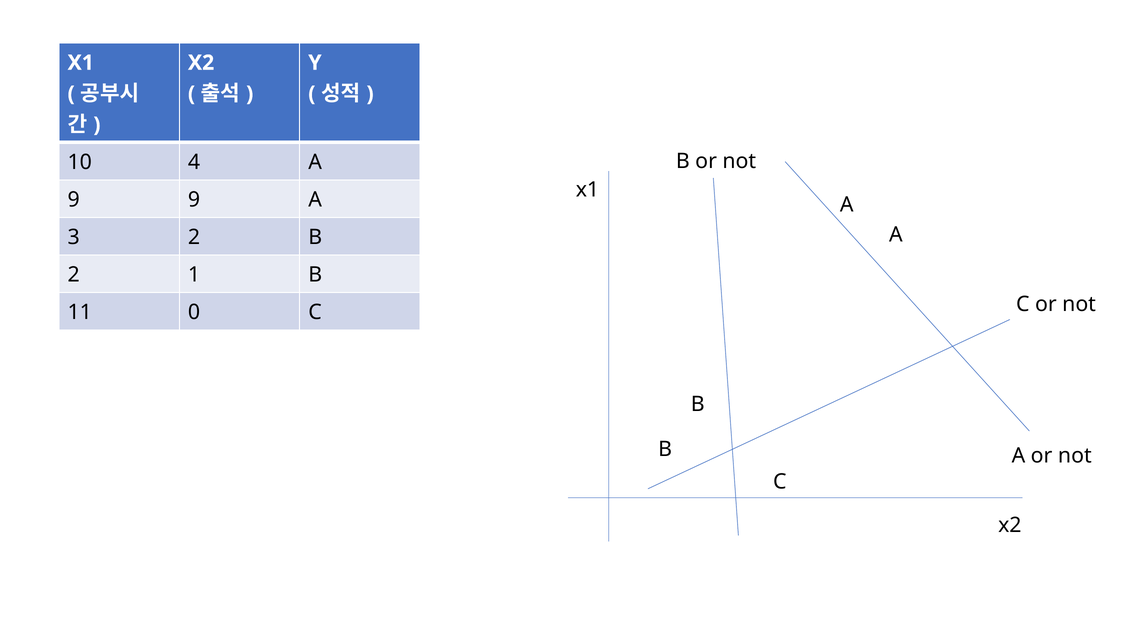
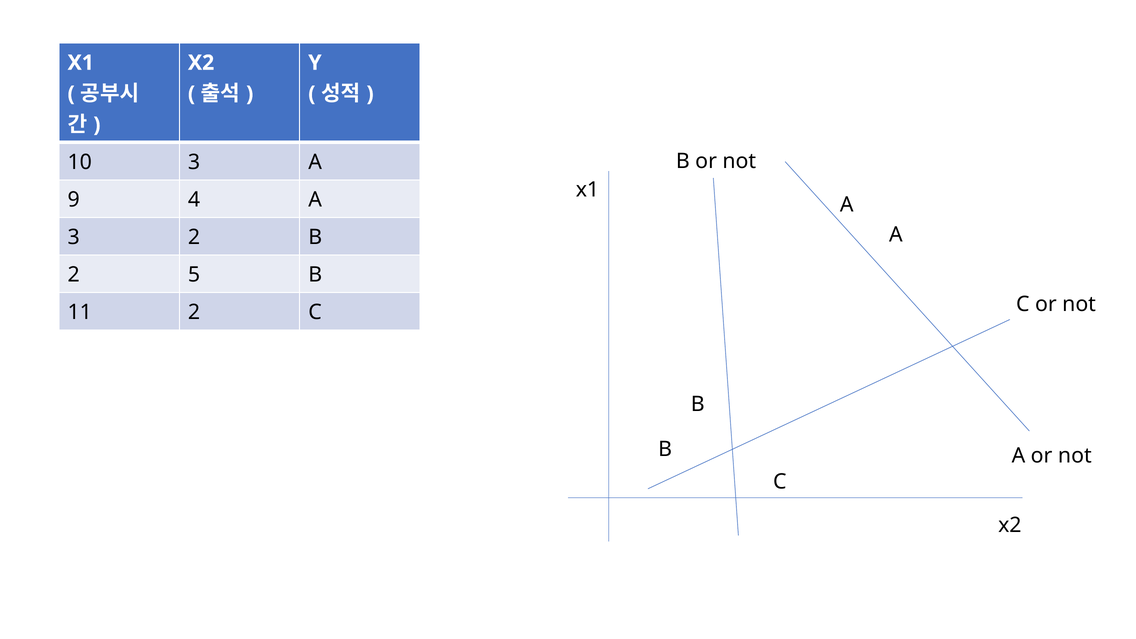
10 4: 4 -> 3 (194, 162)
9 9: 9 -> 4 (194, 200)
1: 1 -> 5 (194, 275)
11 0: 0 -> 2 (194, 312)
